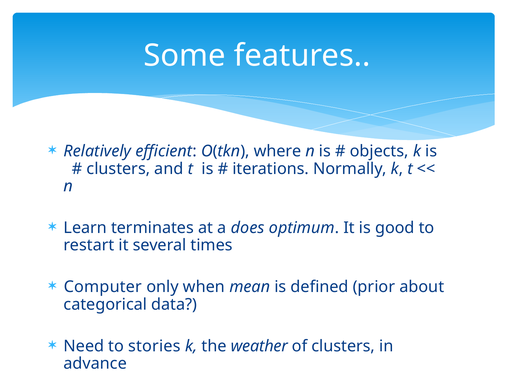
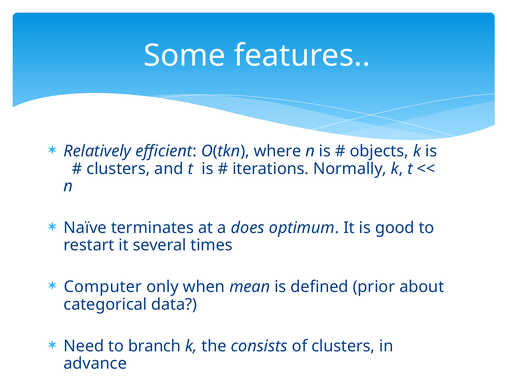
Learn: Learn -> Naïve (85, 228)
stories: stories -> branch (155, 346)
weather: weather -> consists (259, 346)
